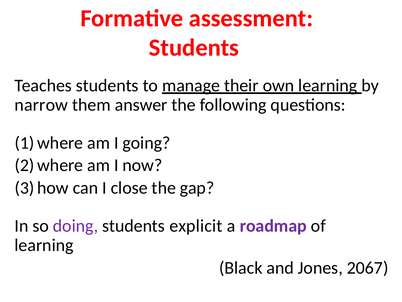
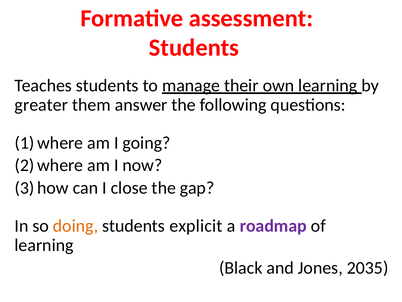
narrow: narrow -> greater (41, 105)
doing colour: purple -> orange (76, 226)
2067: 2067 -> 2035 (368, 267)
